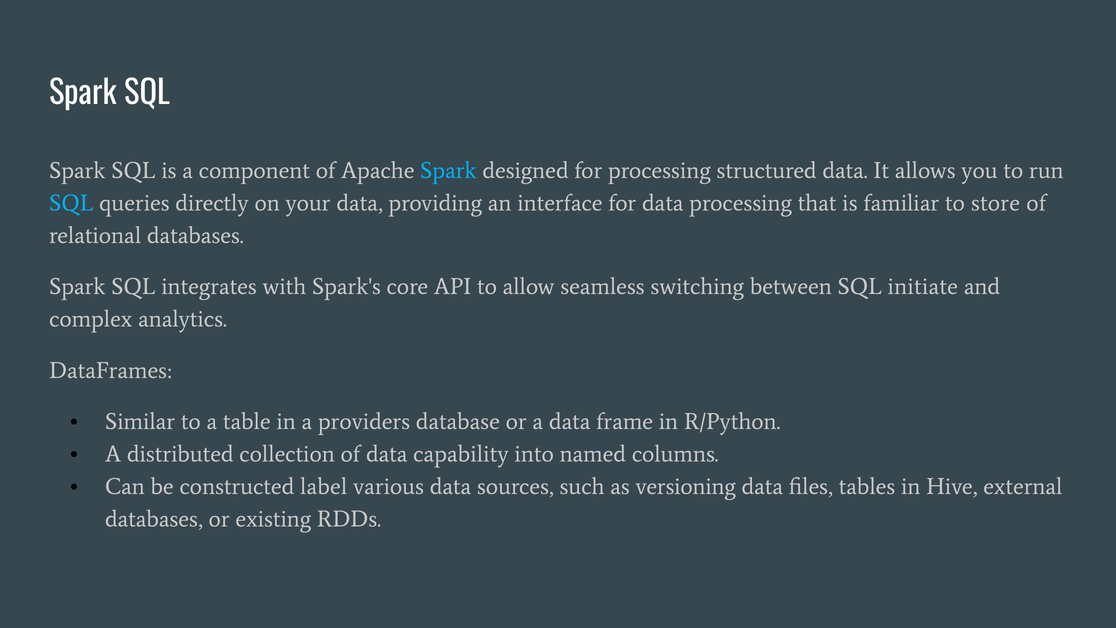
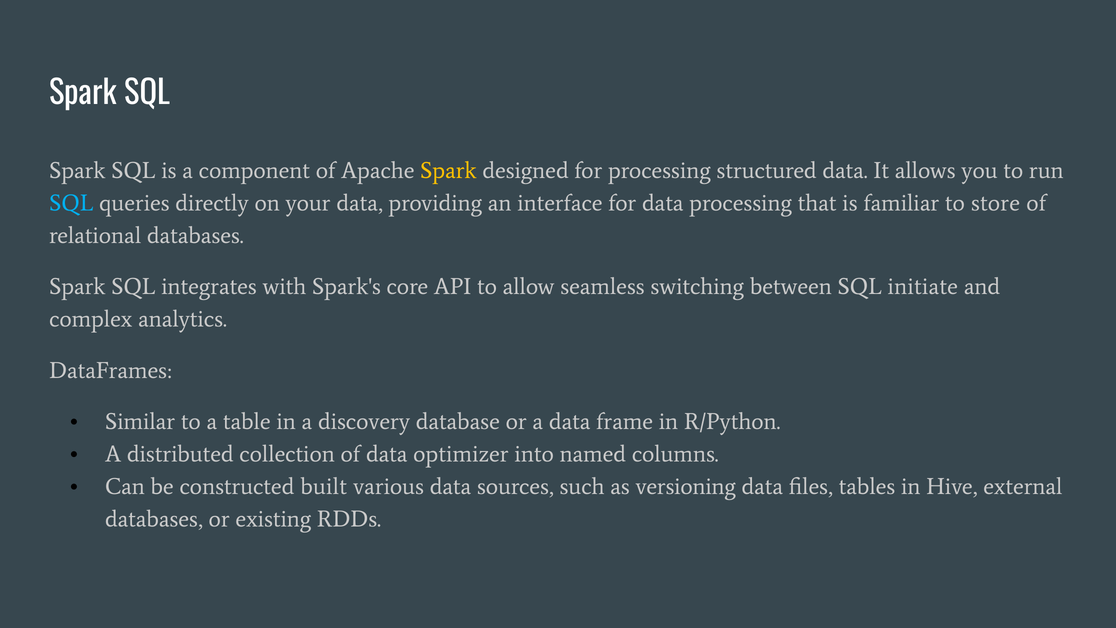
Spark colour: light blue -> yellow (448, 170)
providers: providers -> discovery (364, 421)
capability: capability -> optimizer (461, 454)
label: label -> built (324, 486)
